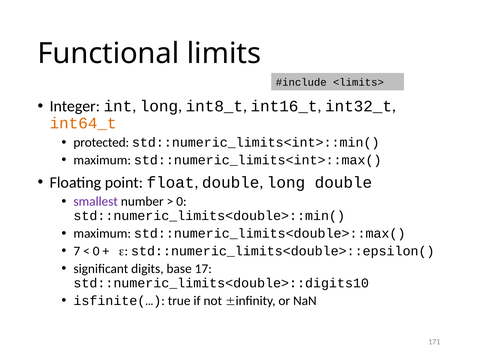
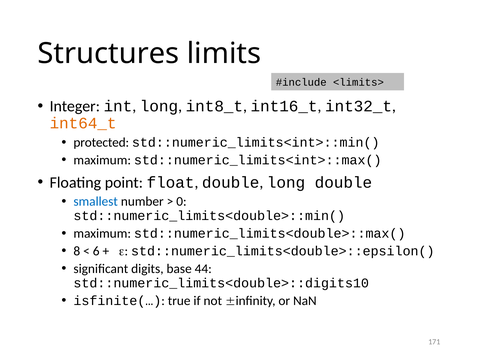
Functional: Functional -> Structures (108, 54)
smallest colour: purple -> blue (96, 202)
7: 7 -> 8 (77, 251)
0: 0 -> 6 (96, 251)
17: 17 -> 44 (203, 269)
